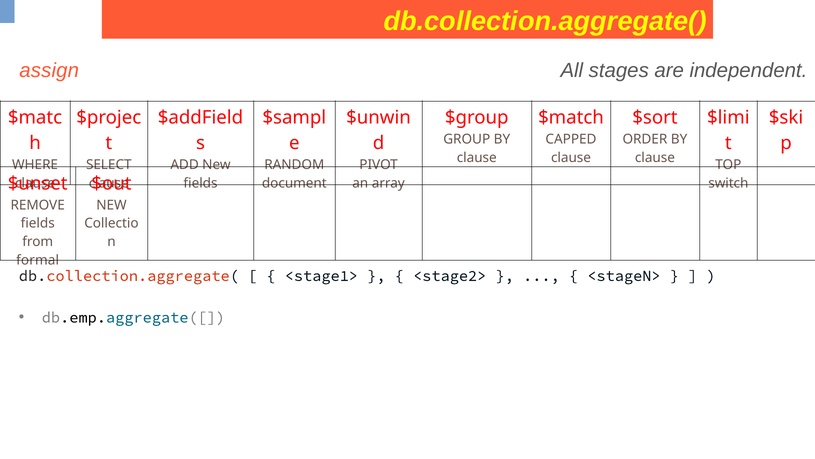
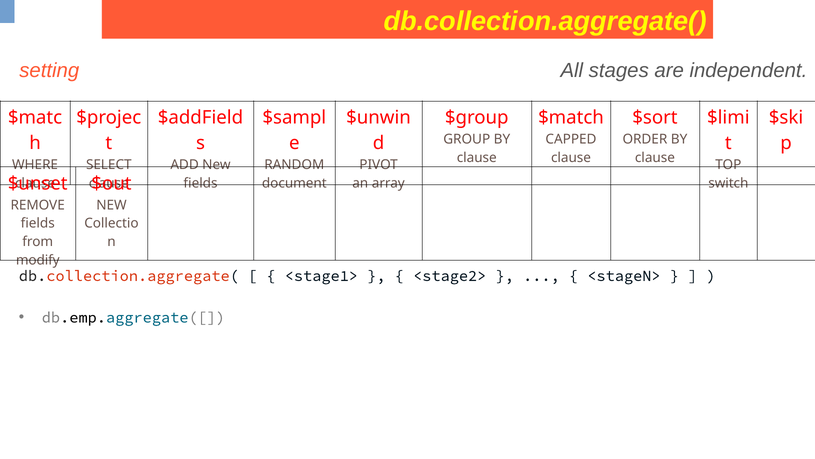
assign: assign -> setting (49, 71)
formal: formal -> modify (38, 260)
